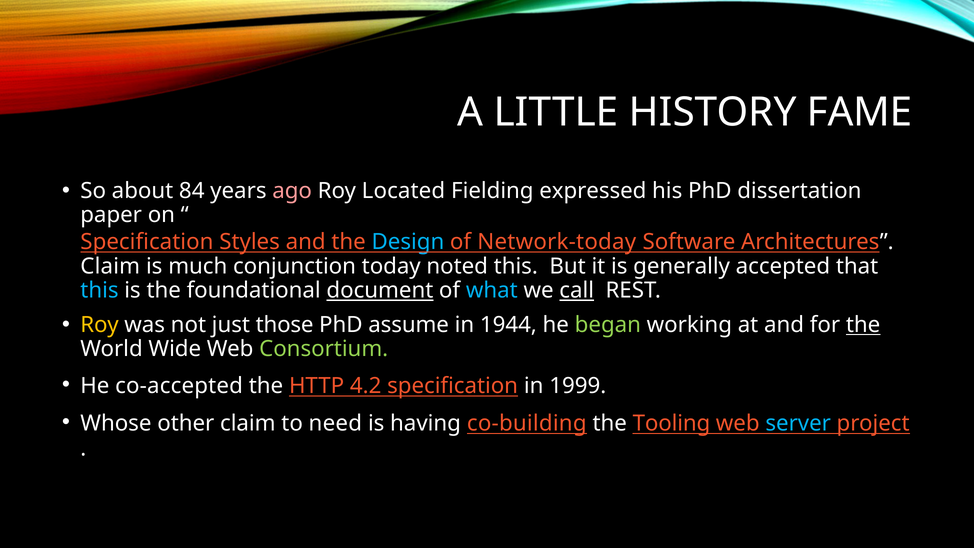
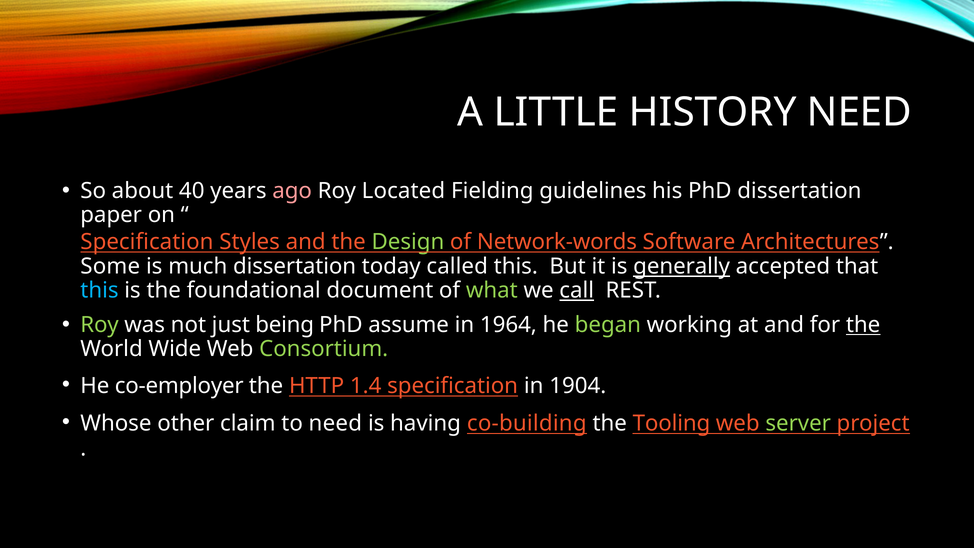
HISTORY FAME: FAME -> NEED (859, 112)
84: 84 -> 40 (192, 191)
expressed: expressed -> guidelines (593, 191)
Design colour: light blue -> light green (408, 242)
Network-today: Network-today -> Network-words (557, 242)
Claim: Claim -> Some (110, 266)
much conjunction: conjunction -> dissertation (295, 266)
noted: noted -> called (457, 266)
generally underline: none -> present (682, 266)
document underline: present -> none (380, 291)
what colour: light blue -> light green (492, 291)
Roy colour: yellow -> light green (100, 325)
those: those -> being (285, 325)
1944: 1944 -> 1964 (508, 325)
co-accepted: co-accepted -> co-employer (179, 386)
4.2: 4.2 -> 1.4 (366, 386)
1999: 1999 -> 1904 (578, 386)
server colour: light blue -> light green (798, 423)
